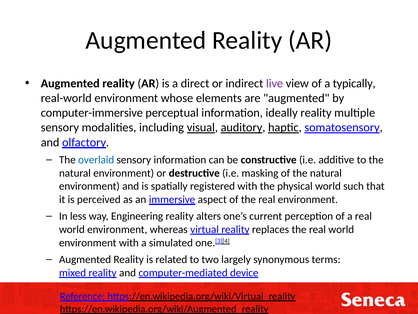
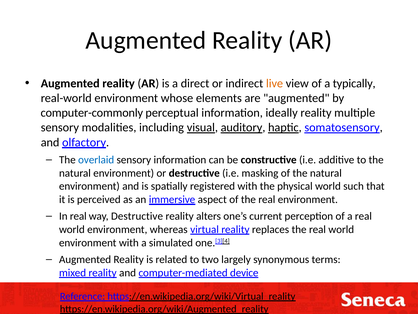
live colour: purple -> orange (275, 83)
computer-immersive: computer-immersive -> computer-commonly (92, 113)
In less: less -> real (78, 216)
way Engineering: Engineering -> Destructive (137, 216)
